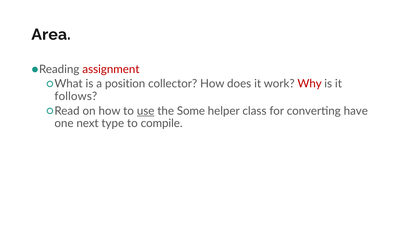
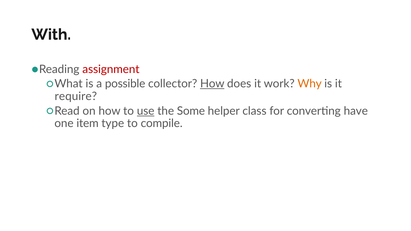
Area: Area -> With (51, 35)
position: position -> possible (125, 84)
How underline: none -> present (212, 84)
Why colour: red -> orange (310, 84)
follows: follows -> require (76, 96)
next: next -> item (88, 124)
